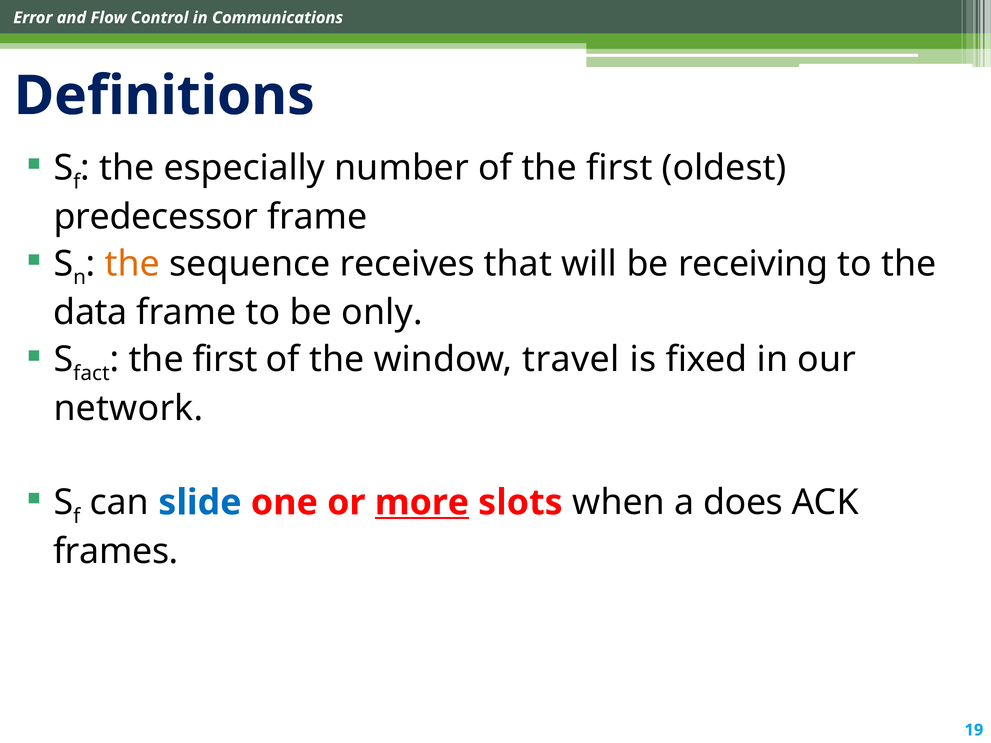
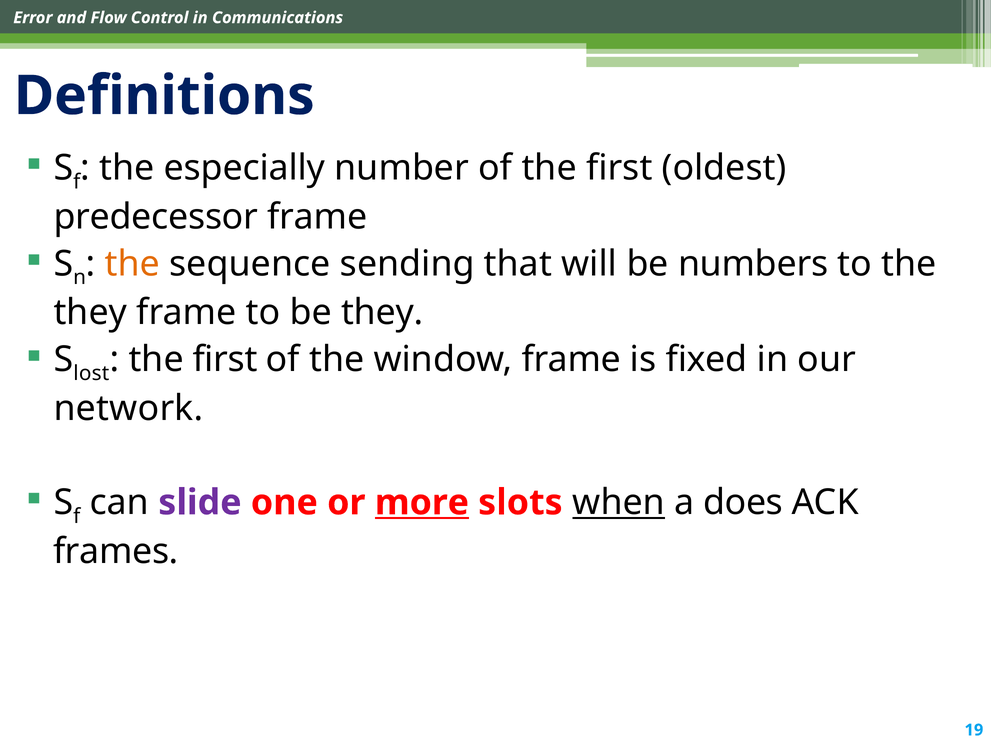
receives: receives -> sending (407, 264)
receiving: receiving -> numbers (753, 264)
data: data -> they (90, 313)
be only: only -> they (382, 313)
fact: fact -> lost (91, 374)
window travel: travel -> frame (571, 360)
slide colour: blue -> purple (200, 503)
when underline: none -> present (619, 503)
